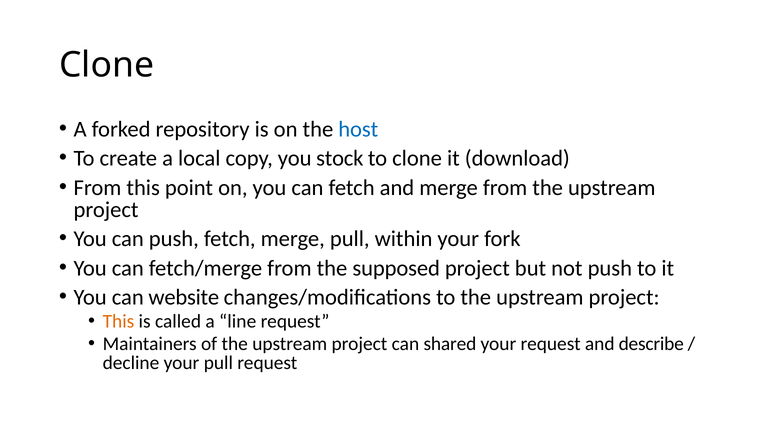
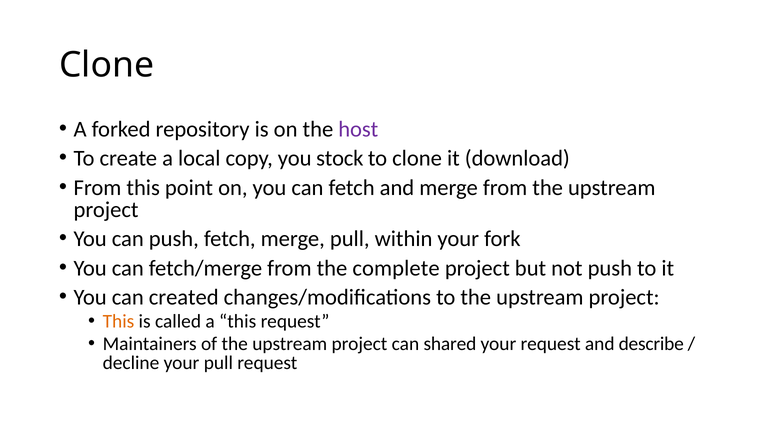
host colour: blue -> purple (358, 129)
supposed: supposed -> complete (396, 268)
website: website -> created (184, 297)
a line: line -> this (238, 321)
